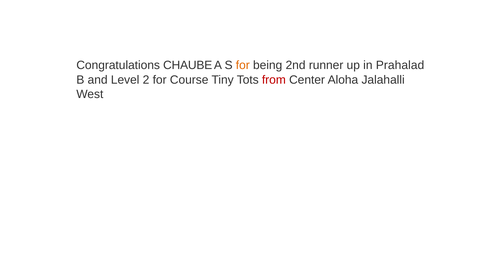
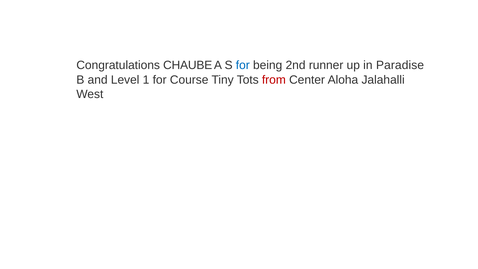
for colour: orange -> blue (243, 65)
Prahalad: Prahalad -> Paradise (400, 65)
2: 2 -> 1 (146, 80)
